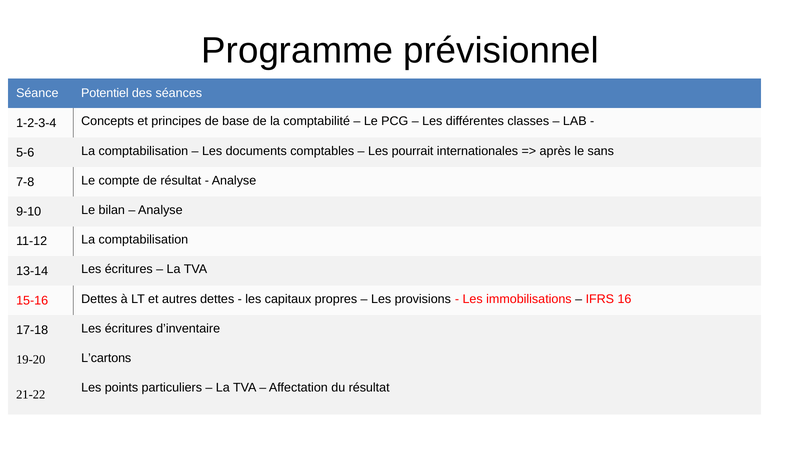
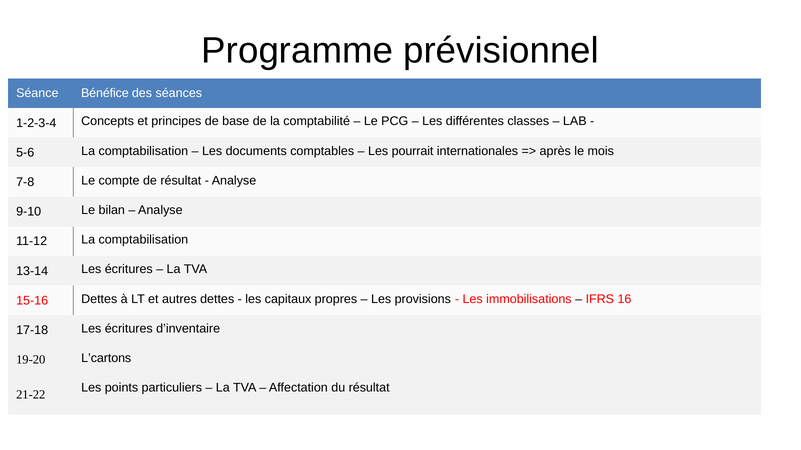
Potentiel: Potentiel -> Bénéfice (105, 93)
sans: sans -> mois (601, 151)
